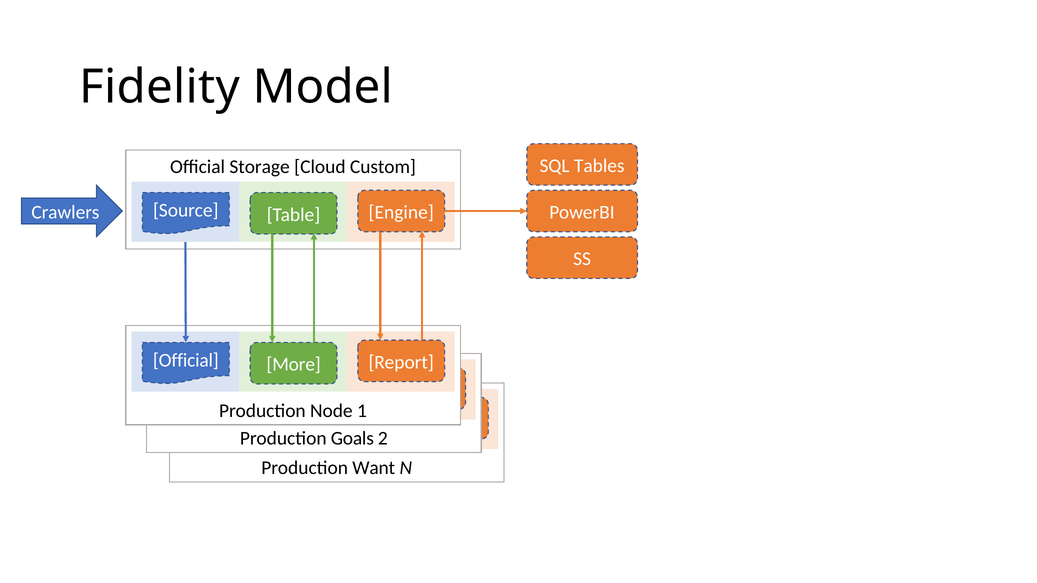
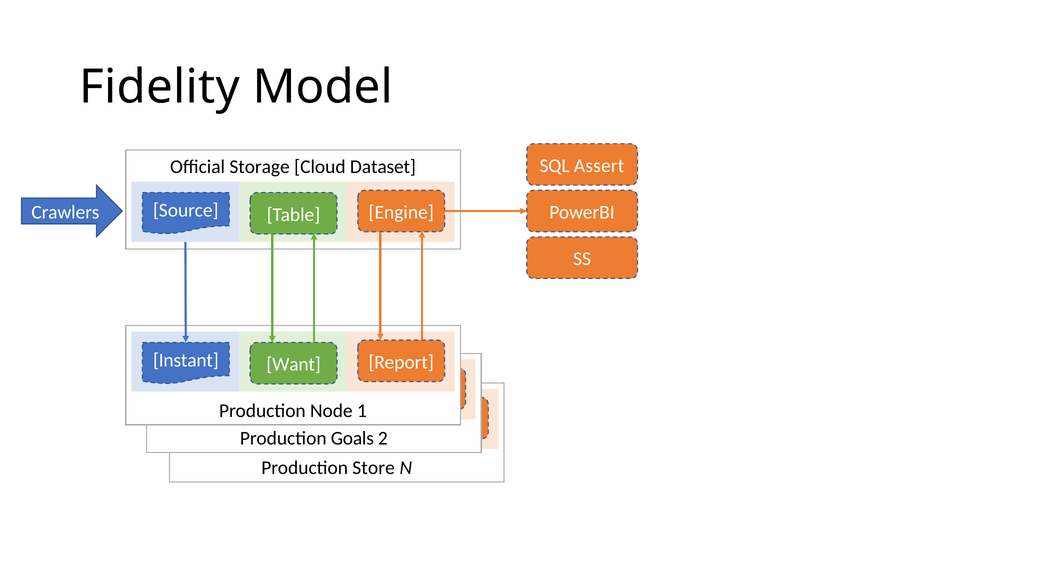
Tables: Tables -> Assert (599, 166)
Custom: Custom -> Dataset (383, 167)
Official: Official -> Instant (186, 361)
More: More -> Want (294, 365)
Want: Want -> Store (374, 468)
